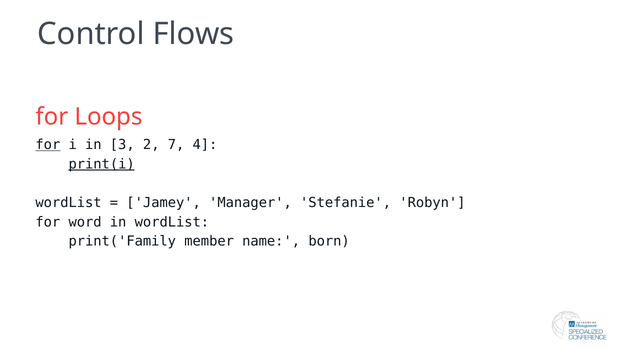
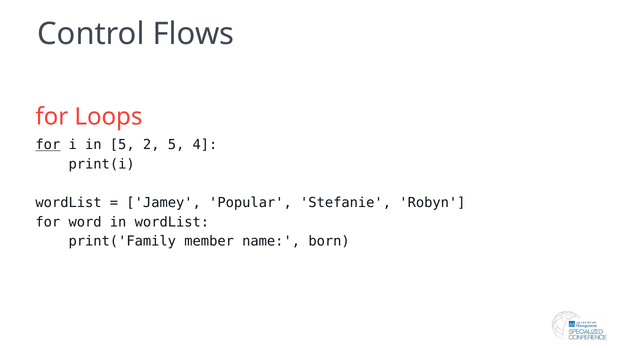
in 3: 3 -> 5 (122, 145)
2 7: 7 -> 5 (176, 145)
print(i underline: present -> none (102, 164)
Manager: Manager -> Popular (250, 203)
